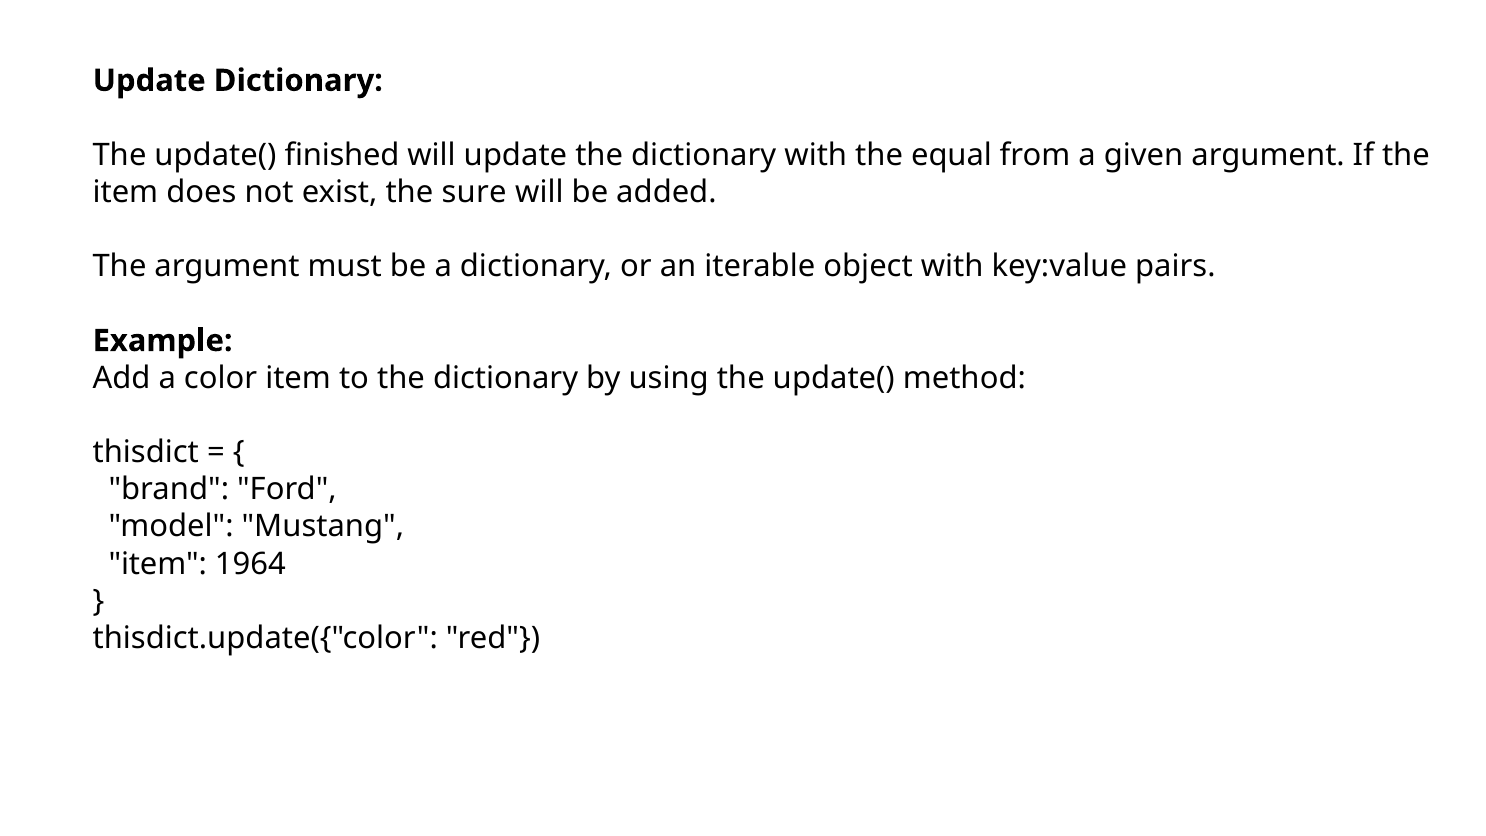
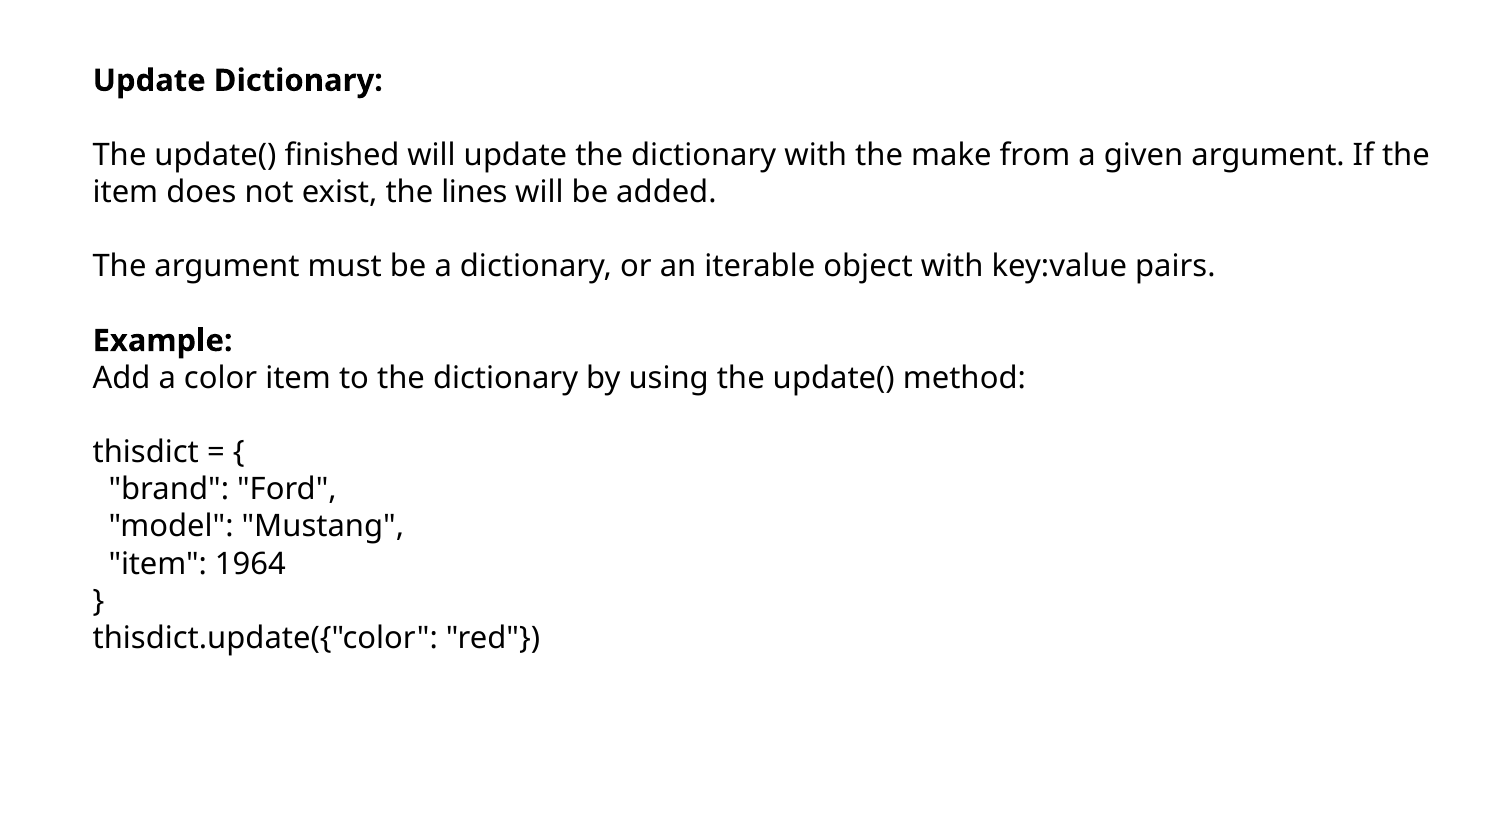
equal: equal -> make (951, 155)
sure: sure -> lines (474, 192)
